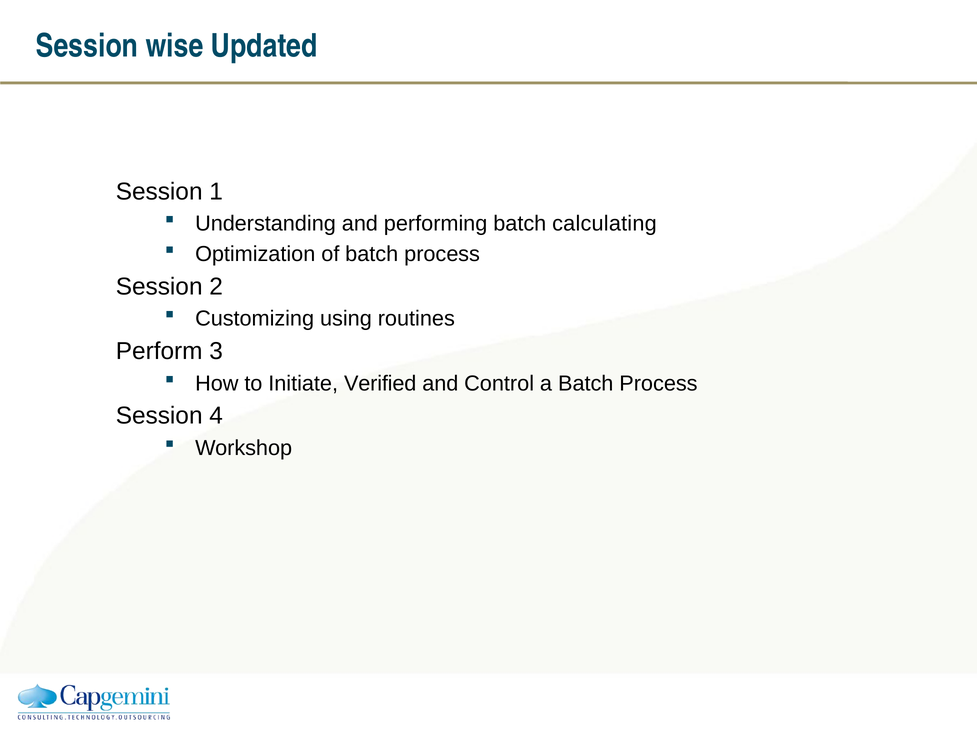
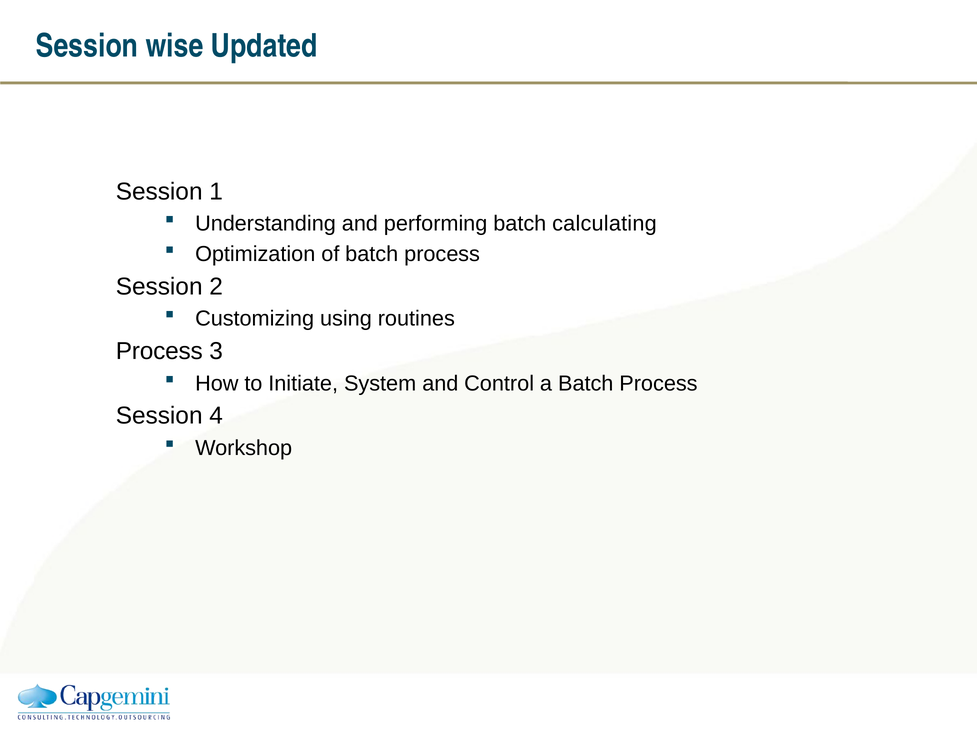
Perform: Perform -> Process (159, 351)
Verified: Verified -> System (380, 383)
